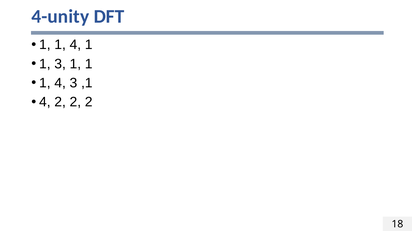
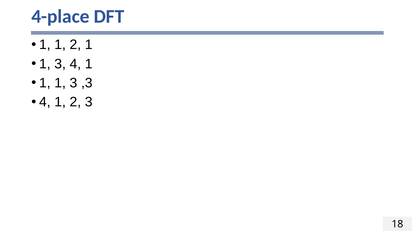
4-unity: 4-unity -> 4-place (60, 17)
4: 4 -> 2 (75, 45)
3 1: 1 -> 4 (75, 64)
4: 4 -> 1 (60, 83)
,1: ,1 -> ,3 (87, 83)
2: 2 -> 1 (60, 102)
2: 2 -> 3 (89, 102)
